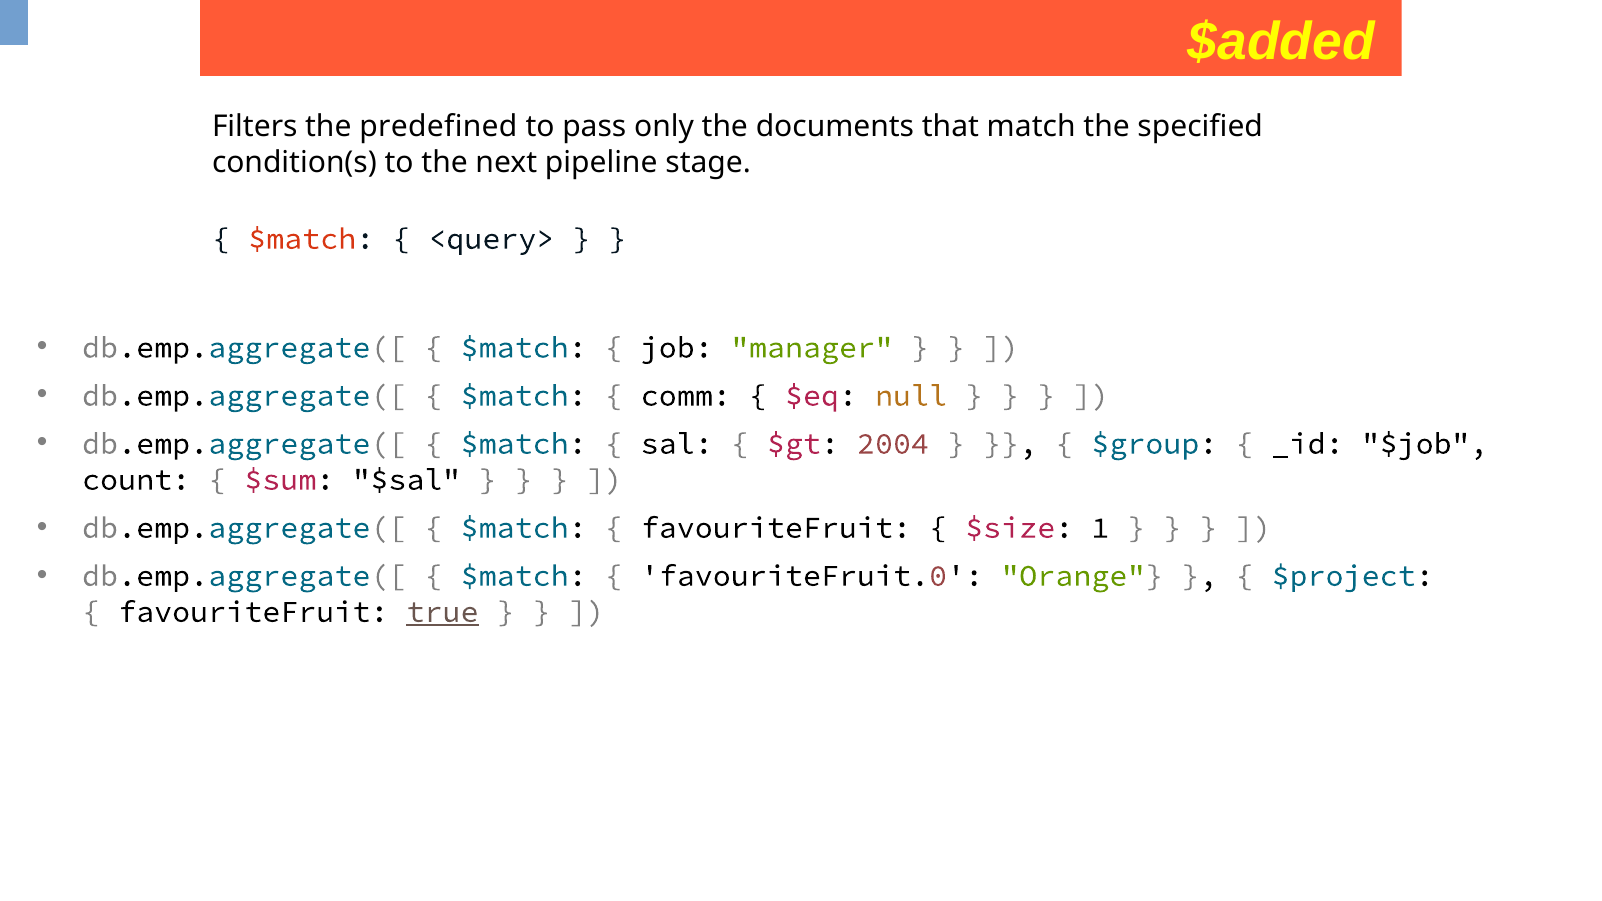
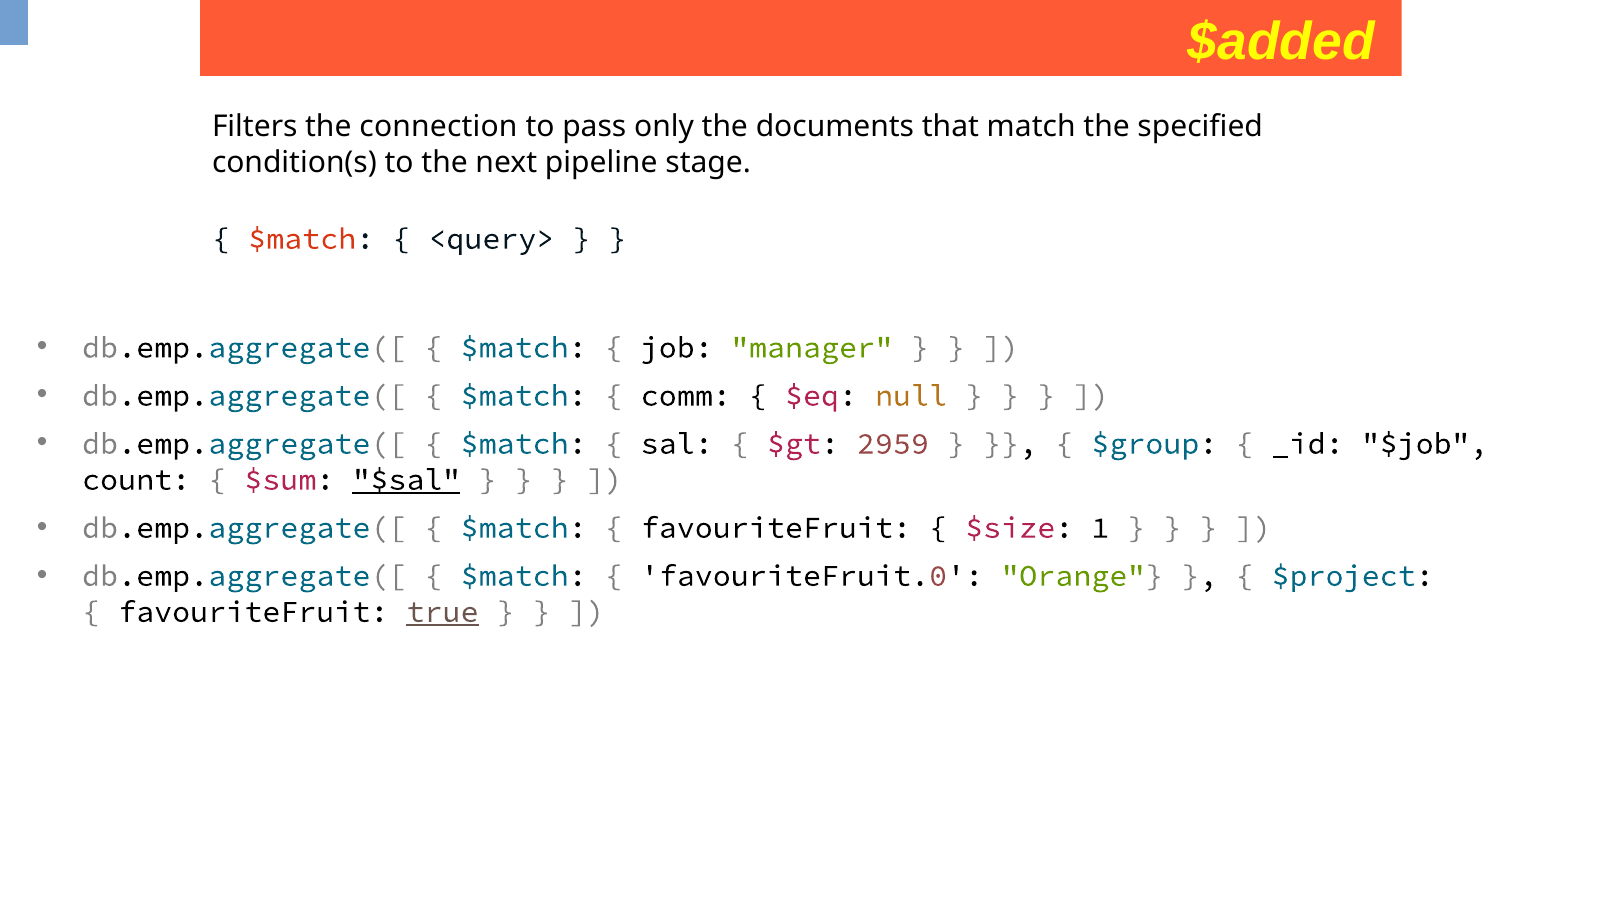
predefined: predefined -> connection (438, 126)
2004: 2004 -> 2959 (893, 444)
$sal underline: none -> present (406, 480)
